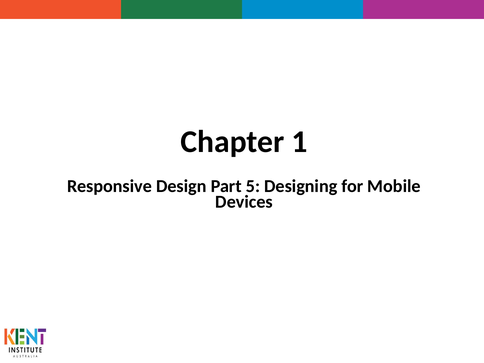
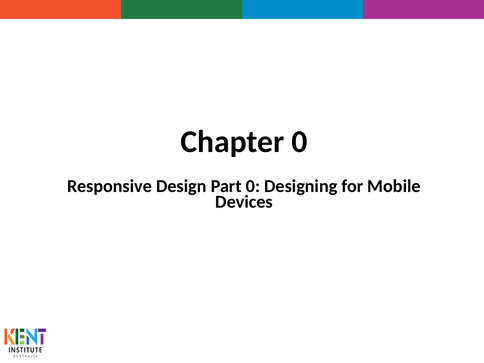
Chapter 1: 1 -> 0 (299, 142)
Part 5: 5 -> 0 (253, 186)
